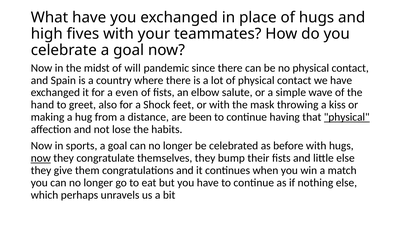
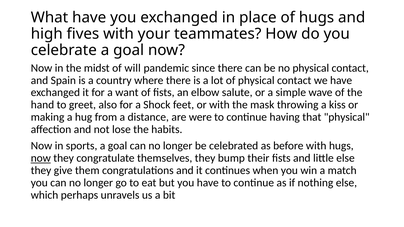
even: even -> want (127, 93)
been: been -> were (200, 117)
physical underline: present -> none (347, 117)
